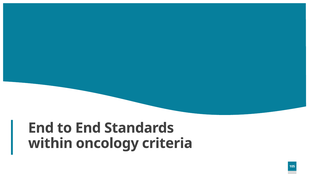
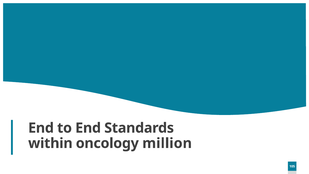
criteria: criteria -> million (167, 143)
